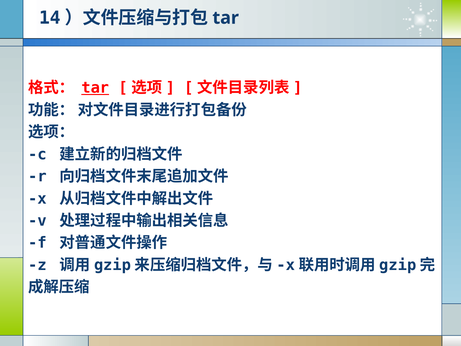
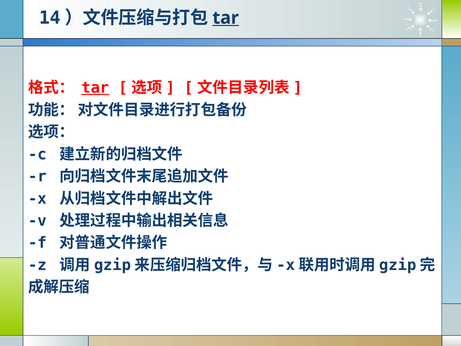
tar underline: none -> present (226, 18)
